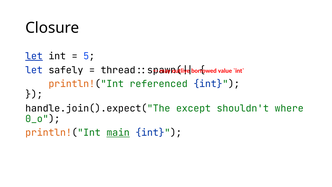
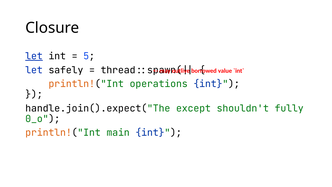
referenced: referenced -> operations (159, 84)
where: where -> fully (289, 108)
main underline: present -> none (118, 133)
